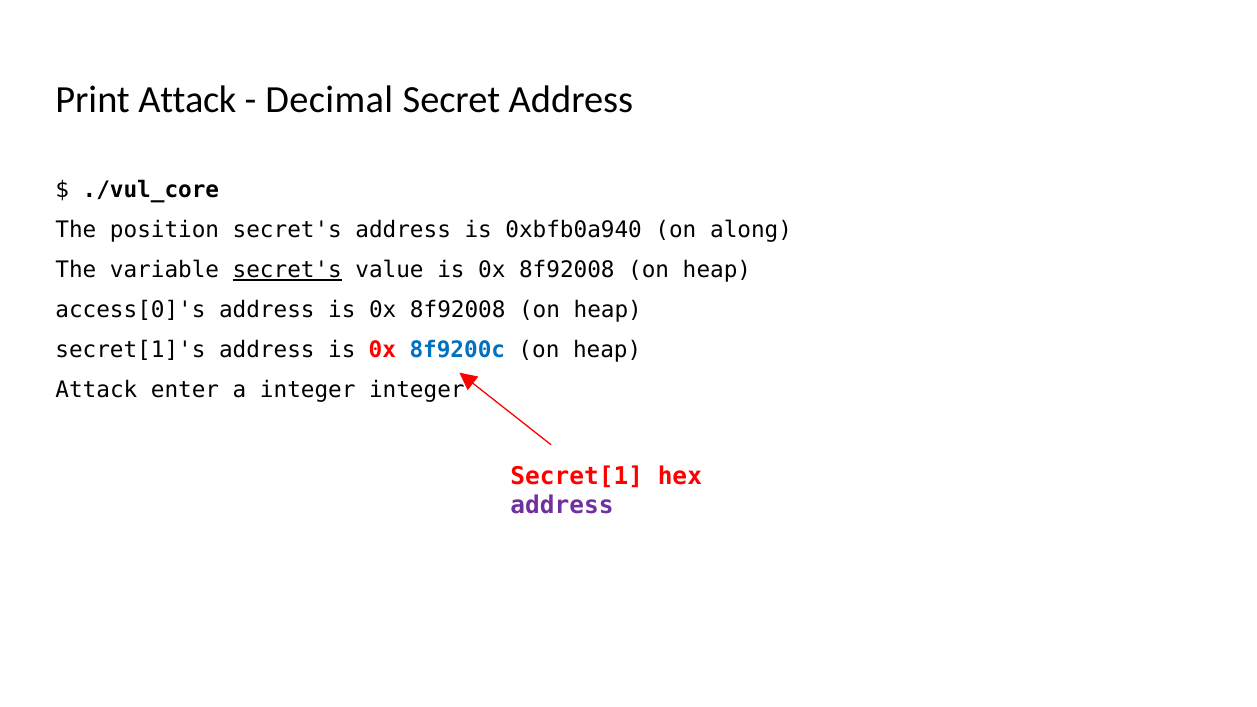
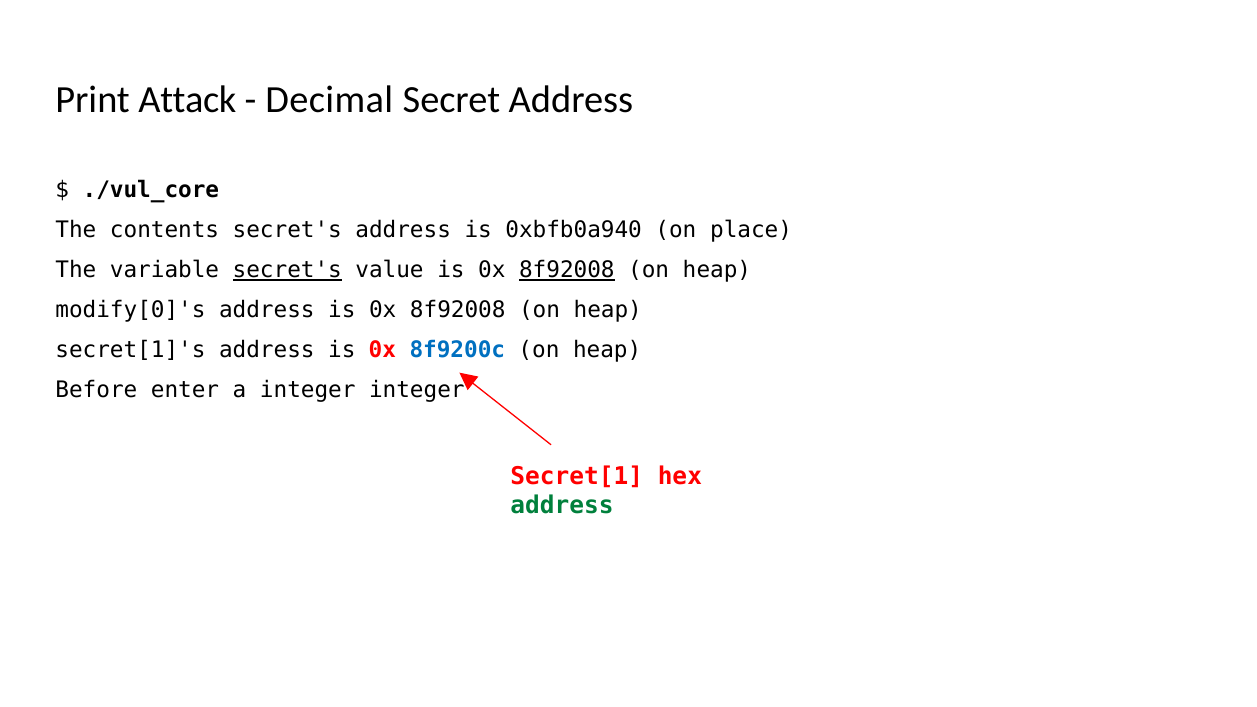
position: position -> contents (165, 230)
along: along -> place (751, 230)
8f92008 underline: none -> present (567, 270)
access[0]'s: access[0]'s -> modify[0]'s (130, 310)
Attack: Attack -> Before (96, 390)
address colour: purple -> green (562, 506)
